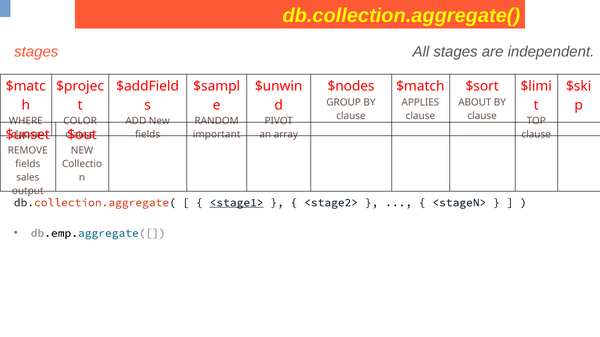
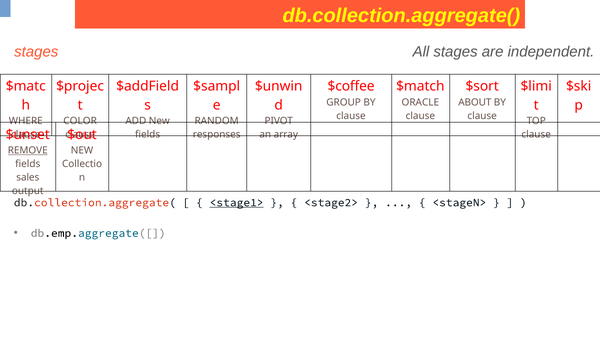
$nodes: $nodes -> $coffee (351, 87)
APPLIES: APPLIES -> ORACLE (420, 103)
important: important -> responses (217, 135)
REMOVE underline: none -> present (28, 151)
